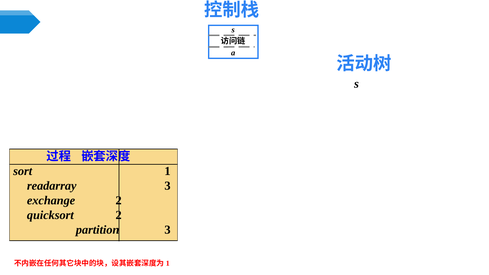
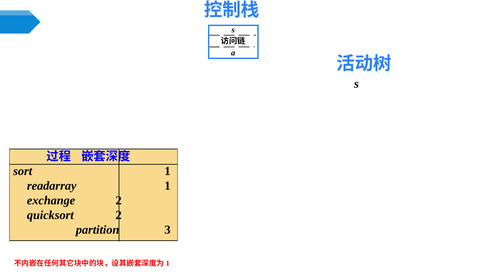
readarray 3: 3 -> 1 (168, 186)
